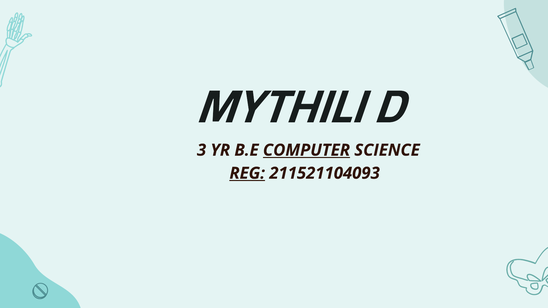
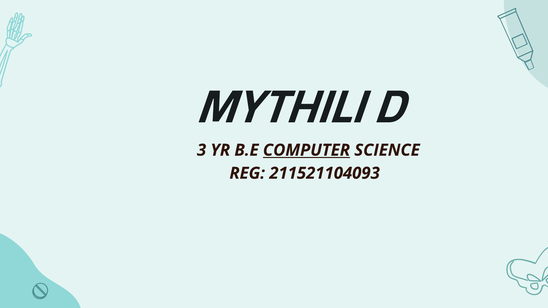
REG underline: present -> none (247, 173)
